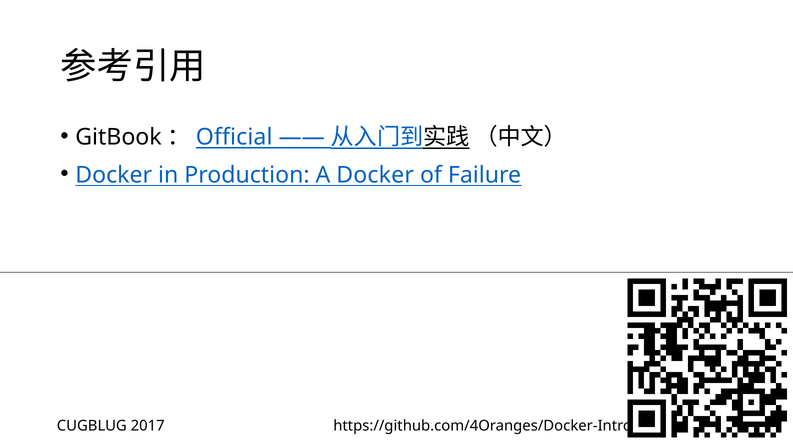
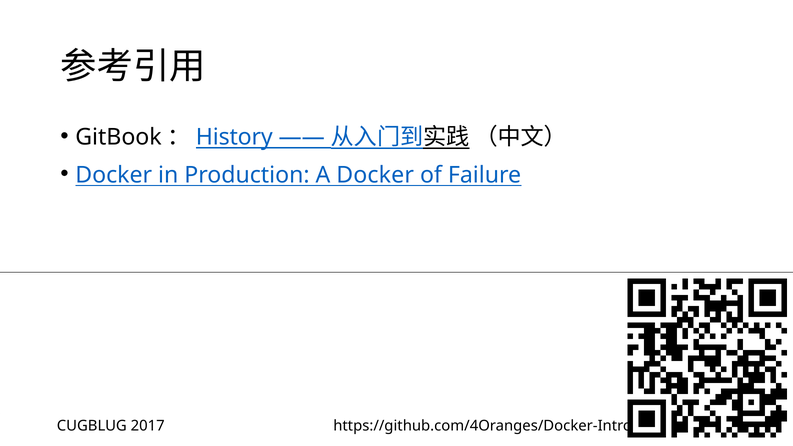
Official: Official -> History (234, 137)
